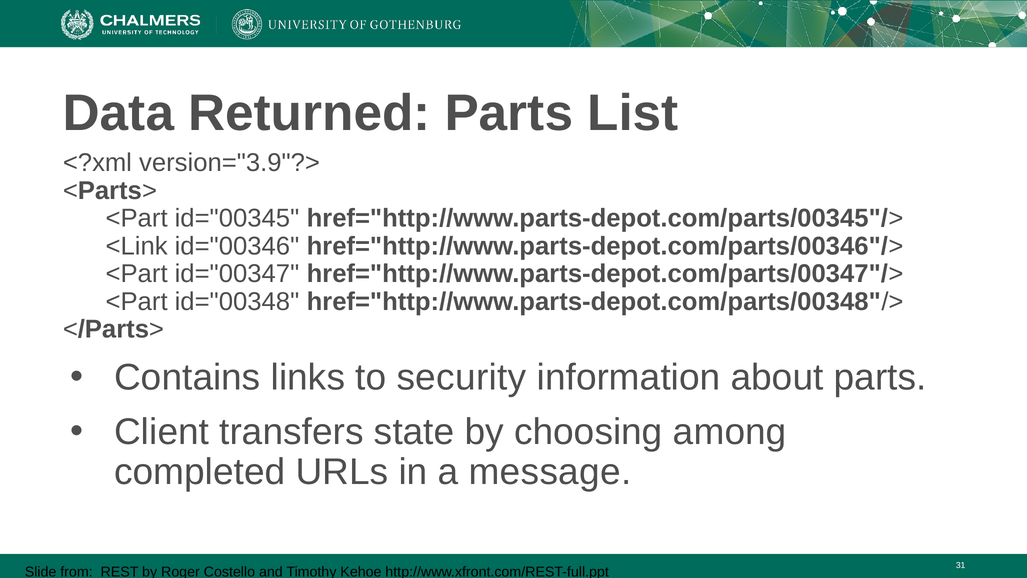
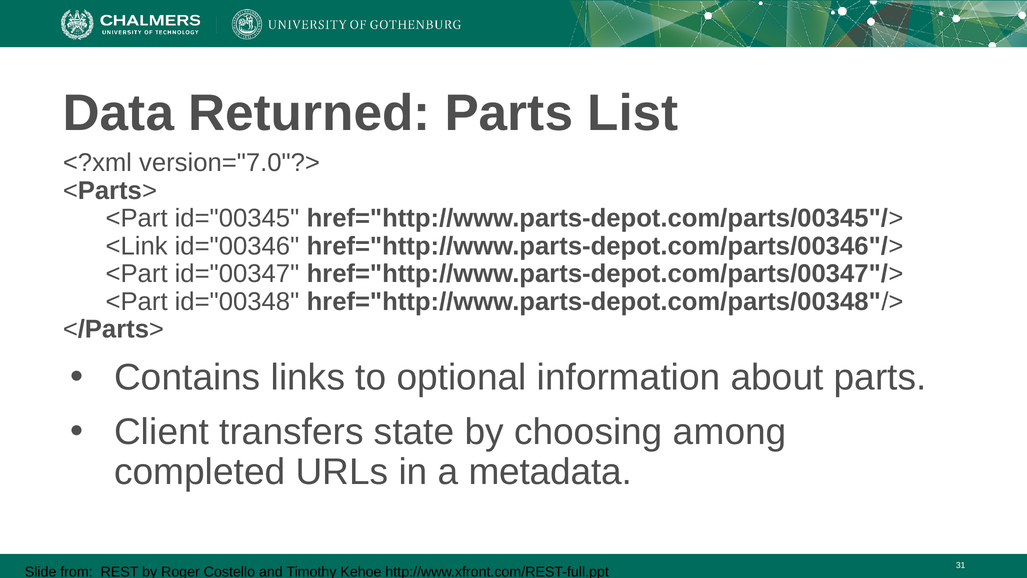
version="3.9"?>: version="3.9"?> -> version="7.0"?> (229, 163)
security: security -> optional (462, 377)
message: message -> metadata (550, 472)
